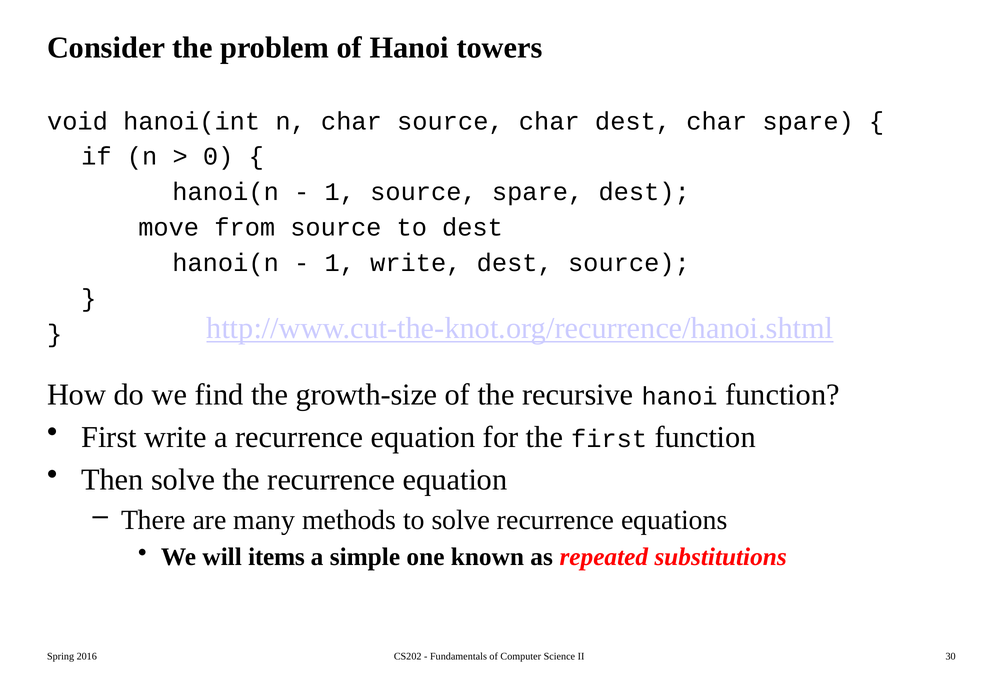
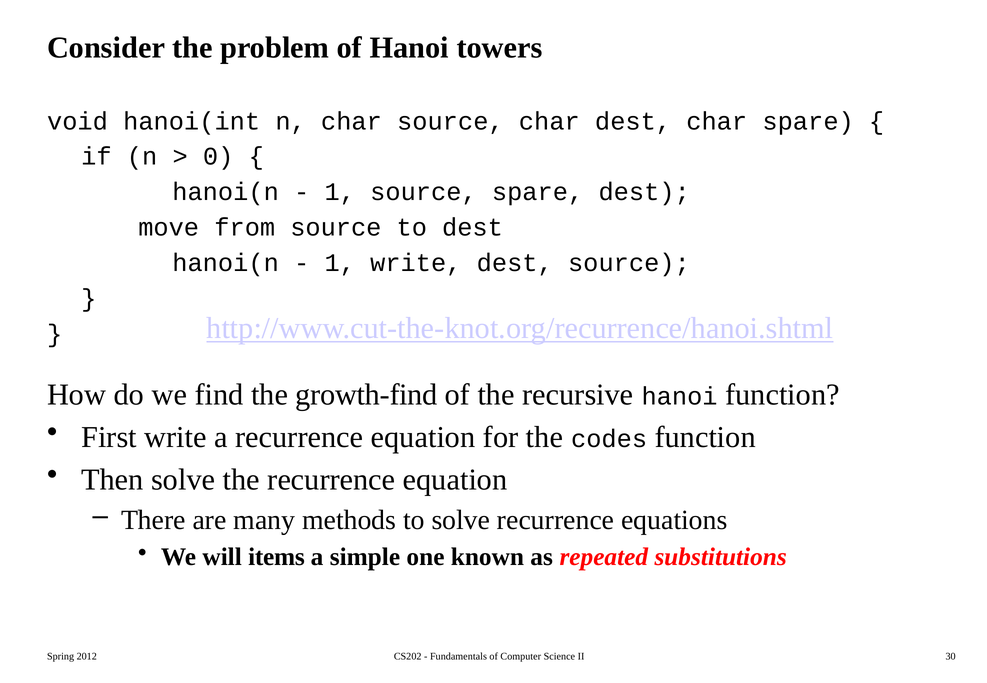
growth-size: growth-size -> growth-find (367, 395)
the first: first -> codes (609, 439)
2016: 2016 -> 2012 (87, 657)
